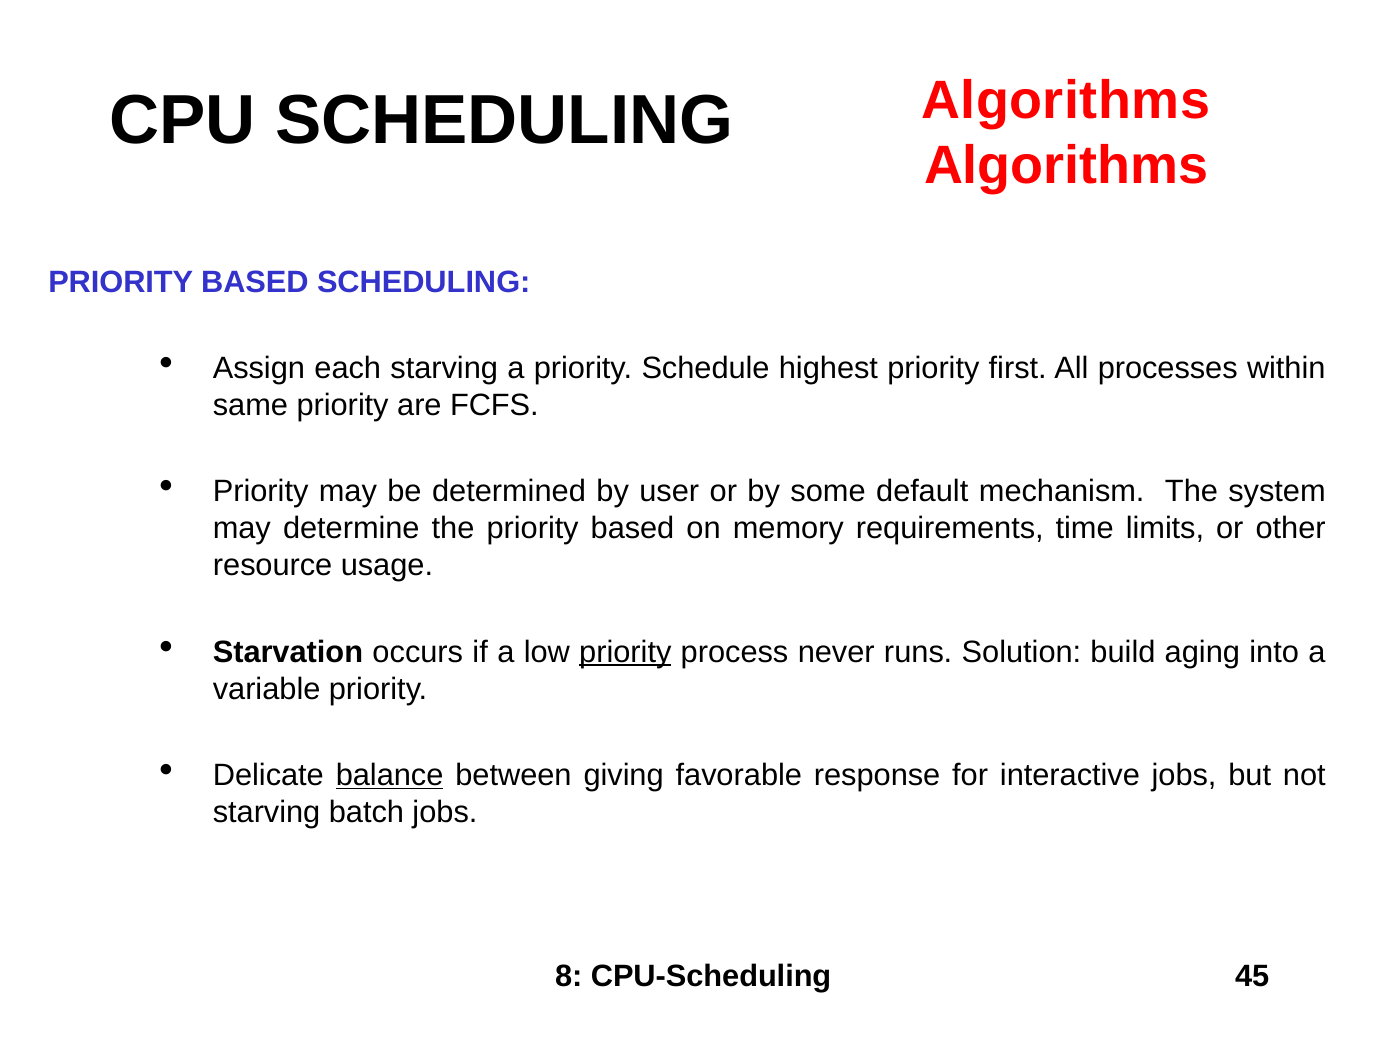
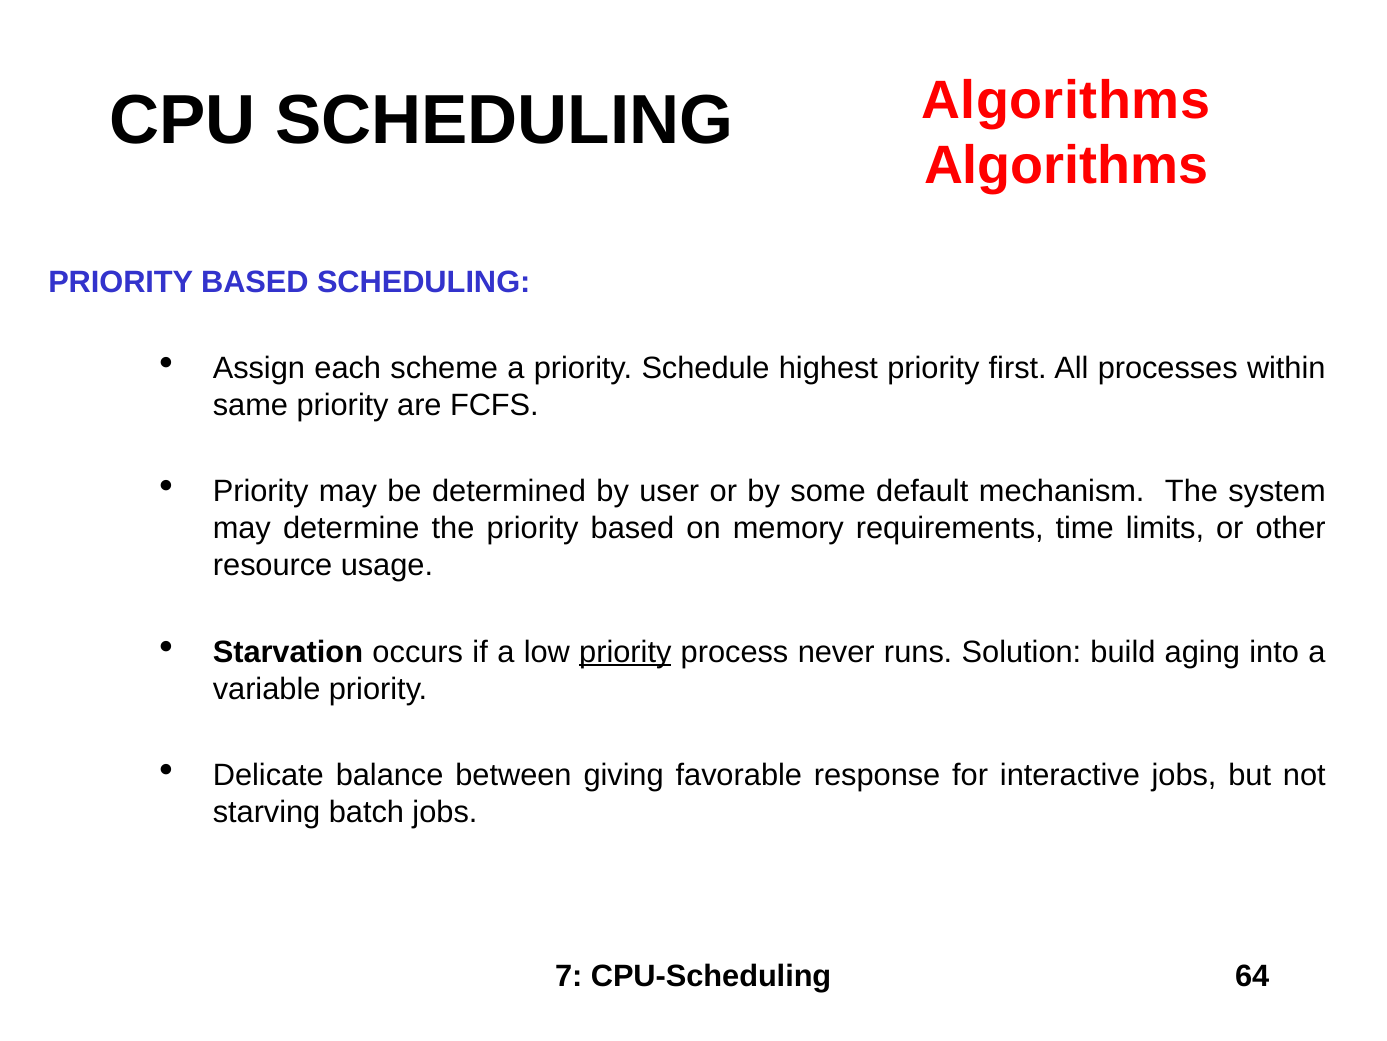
each starving: starving -> scheme (444, 368)
balance underline: present -> none (390, 775)
8: 8 -> 7 (569, 975)
45: 45 -> 64 (1252, 975)
